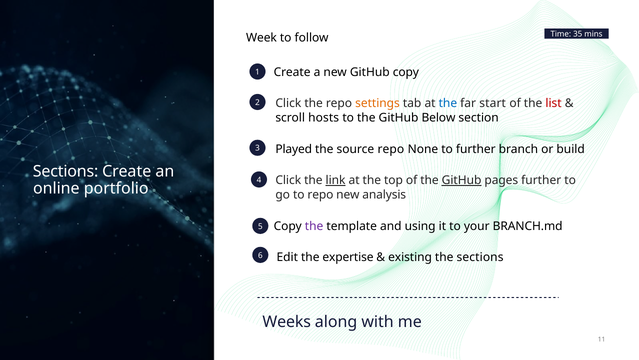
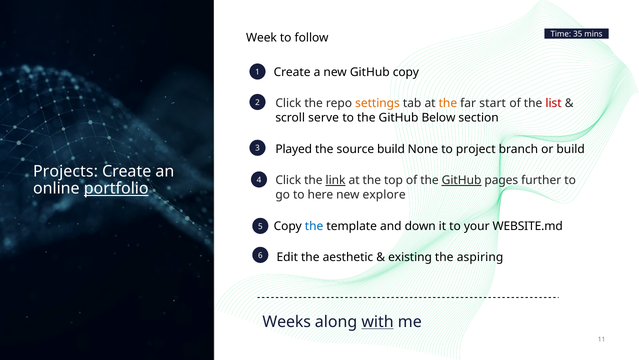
the colour: blue -> orange (448, 103)
hosts: hosts -> serve (324, 118)
source repo: repo -> build (391, 149)
to further: further -> project (476, 149)
Sections: Sections -> Projects (65, 171)
portfolio underline: none -> present (116, 188)
to repo: repo -> here (320, 195)
analysis: analysis -> explore (384, 195)
the colour: purple -> blue (314, 226)
using: using -> down (420, 226)
BRANCH.md: BRANCH.md -> WEBSITE.md (528, 226)
expertise: expertise -> aesthetic (348, 257)
the sections: sections -> aspiring (480, 257)
with underline: none -> present (378, 321)
